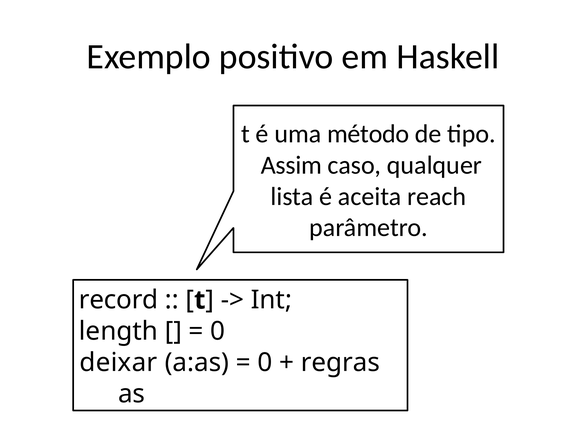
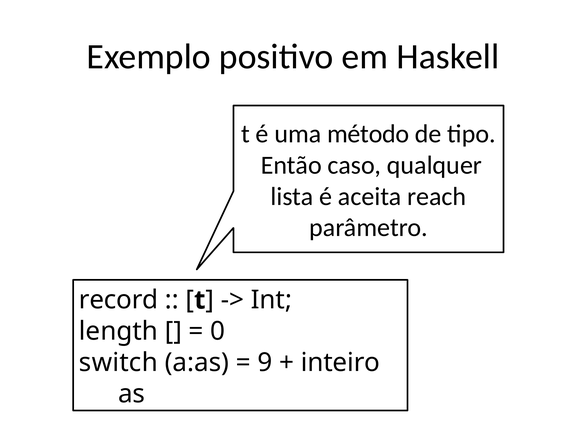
Assim: Assim -> Então (291, 165)
deixar: deixar -> switch (118, 362)
0: 0 -> 9 (265, 362)
regras: regras -> inteiro (340, 362)
